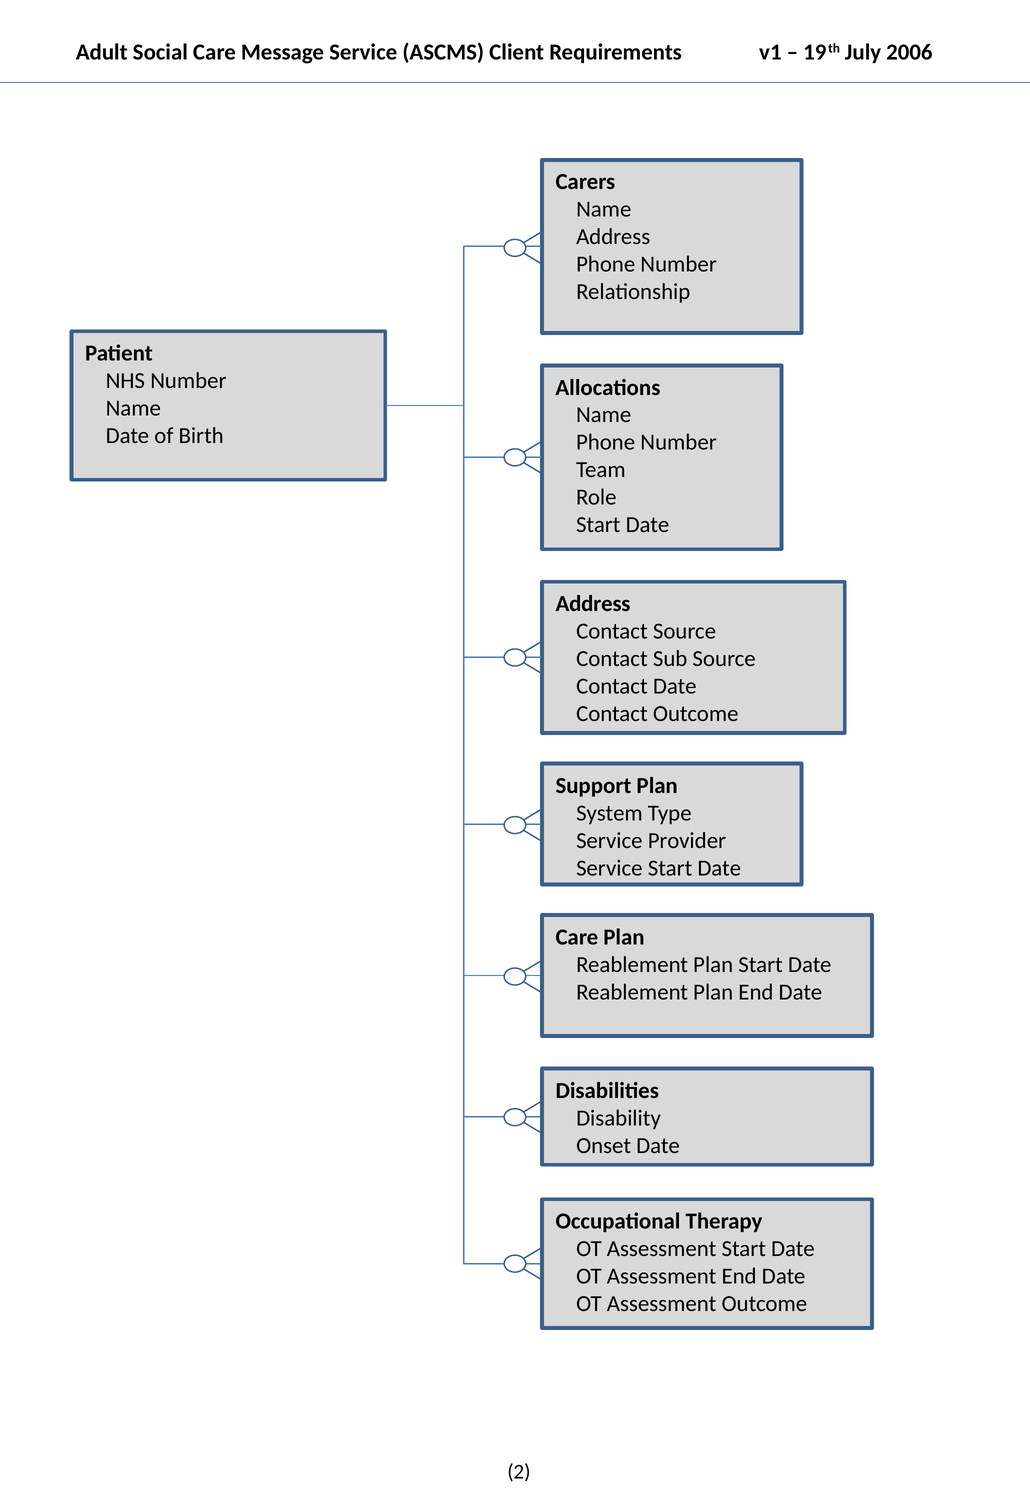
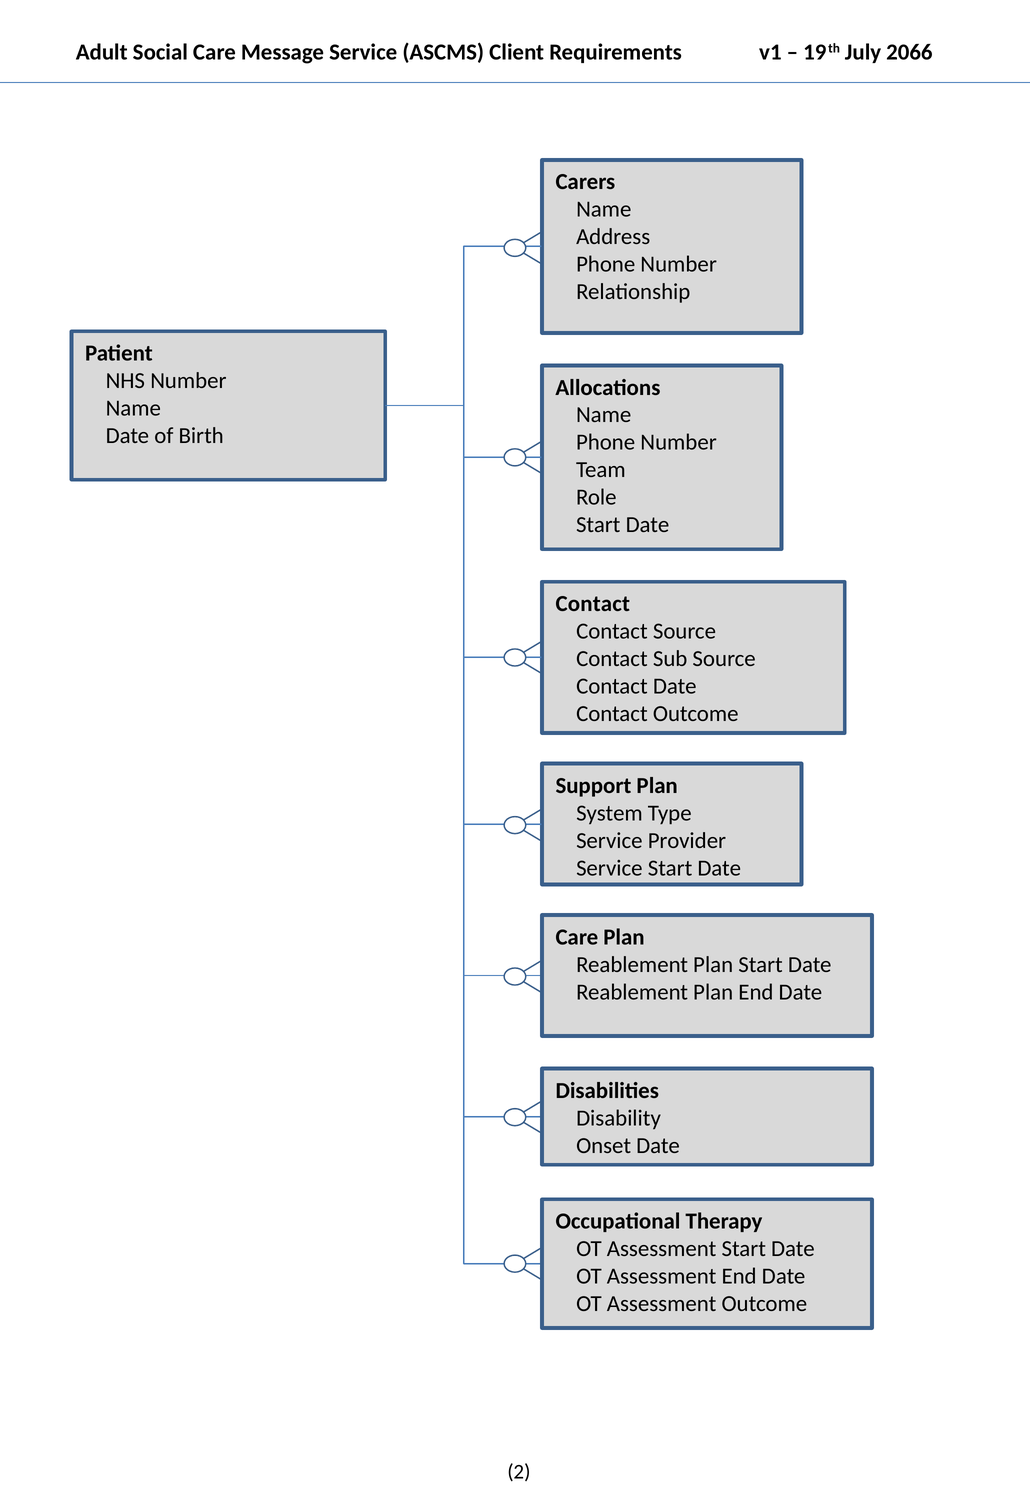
2006: 2006 -> 2066 (909, 52)
Address: Address -> Contact (593, 604)
